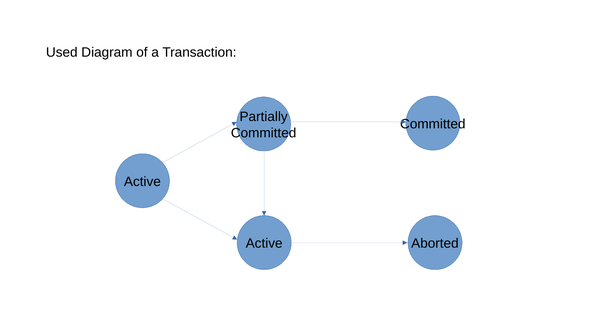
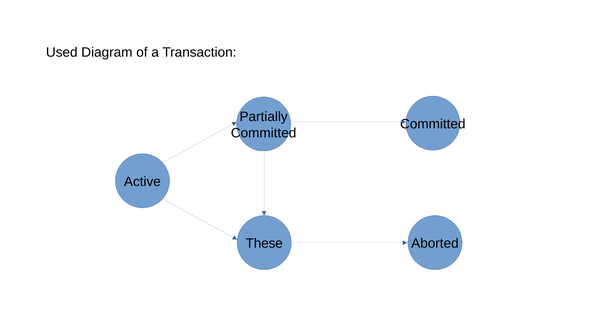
Active: Active -> These (264, 244)
